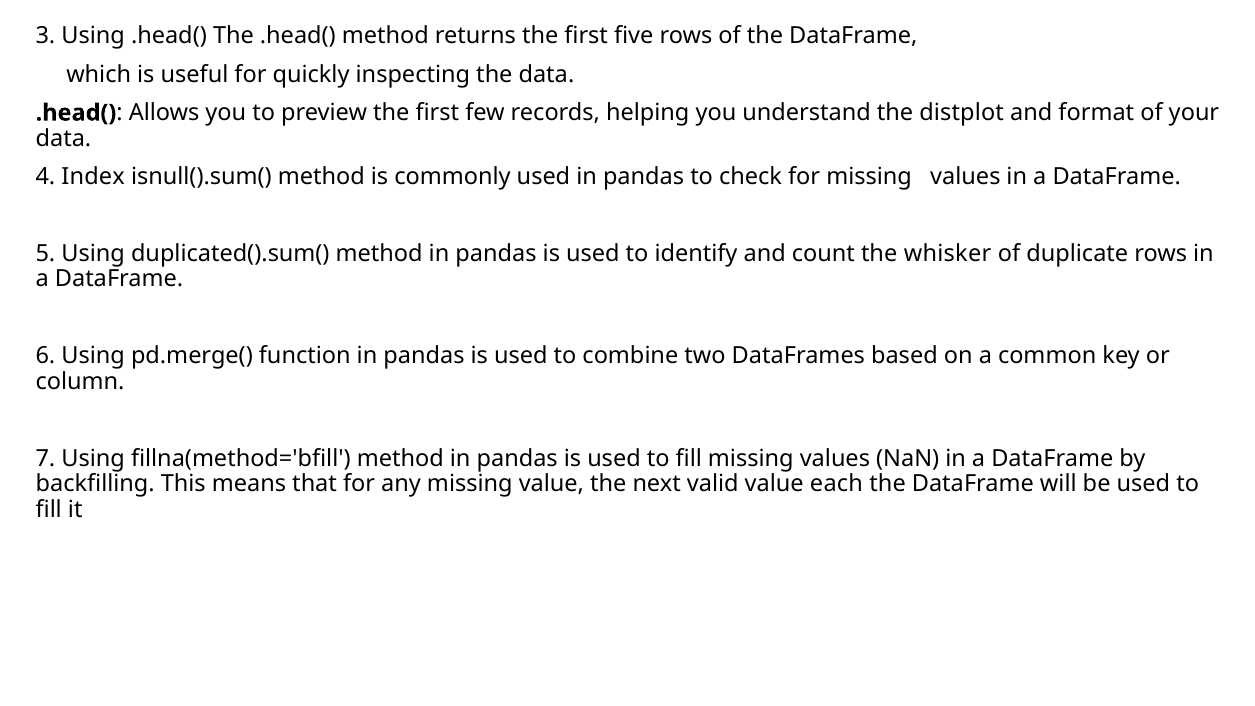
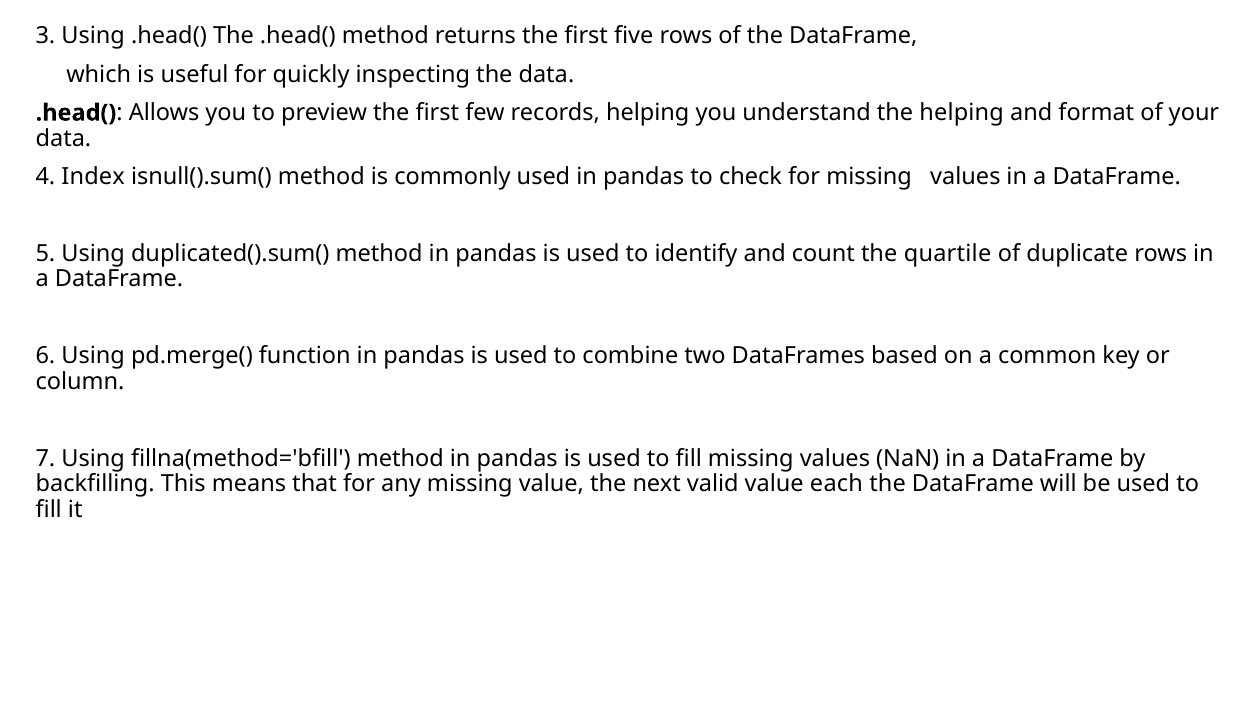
the distplot: distplot -> helping (962, 113)
whisker: whisker -> quartile (948, 254)
